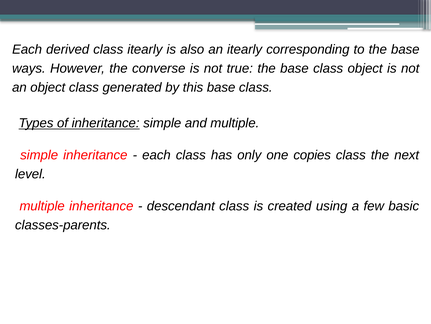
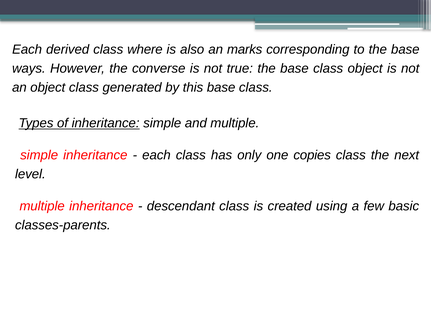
class itearly: itearly -> where (145, 49)
an itearly: itearly -> marks (245, 49)
